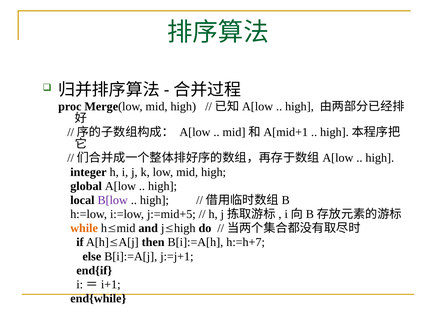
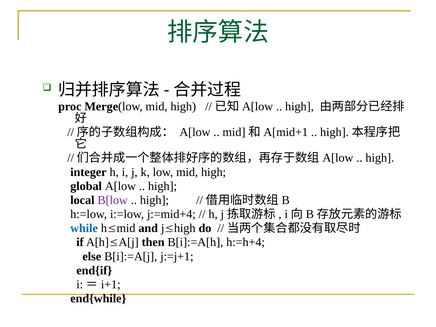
j:=mid+5: j:=mid+5 -> j:=mid+4 (171, 214)
while colour: orange -> blue (84, 228)
h:=h+7: h:=h+7 -> h:=h+4 (246, 242)
